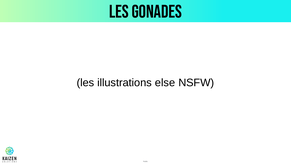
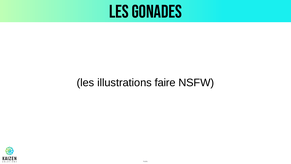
else: else -> faire (165, 83)
